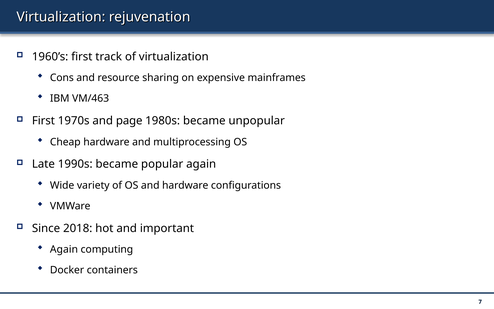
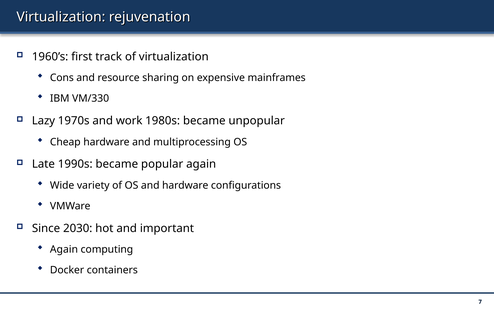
VM/463: VM/463 -> VM/330 (91, 98)
First: First -> Lazy (43, 121)
page: page -> work (129, 121)
2018: 2018 -> 2030 (78, 228)
